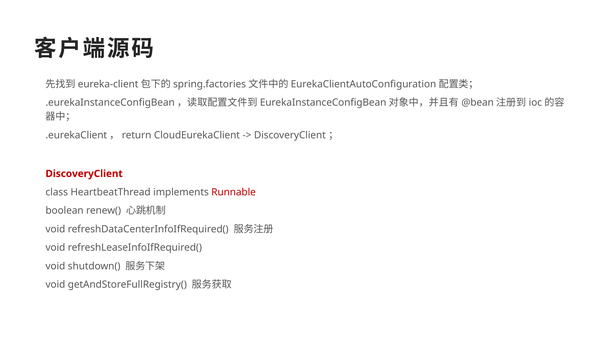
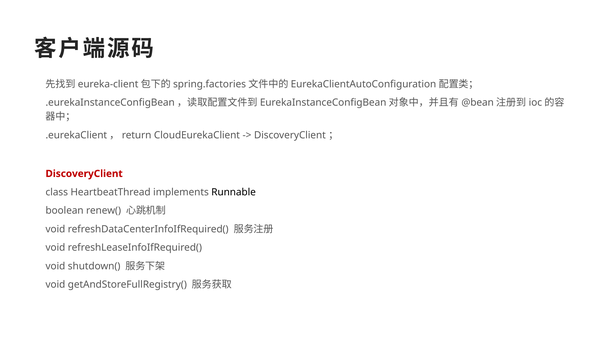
Runnable colour: red -> black (234, 192)
